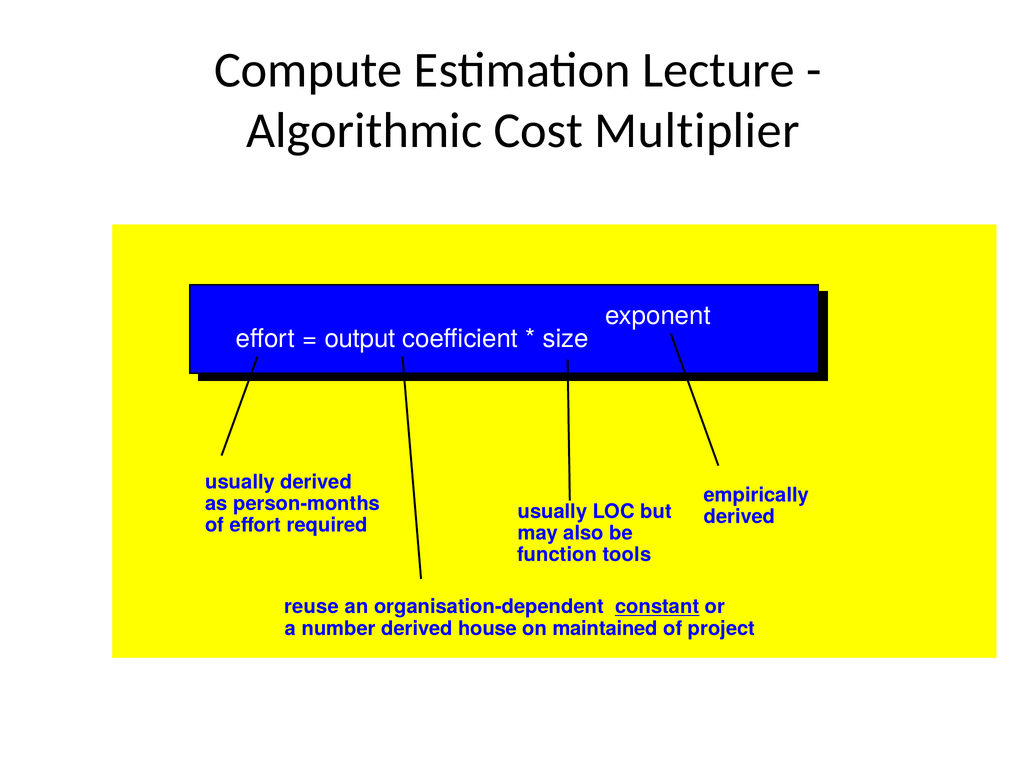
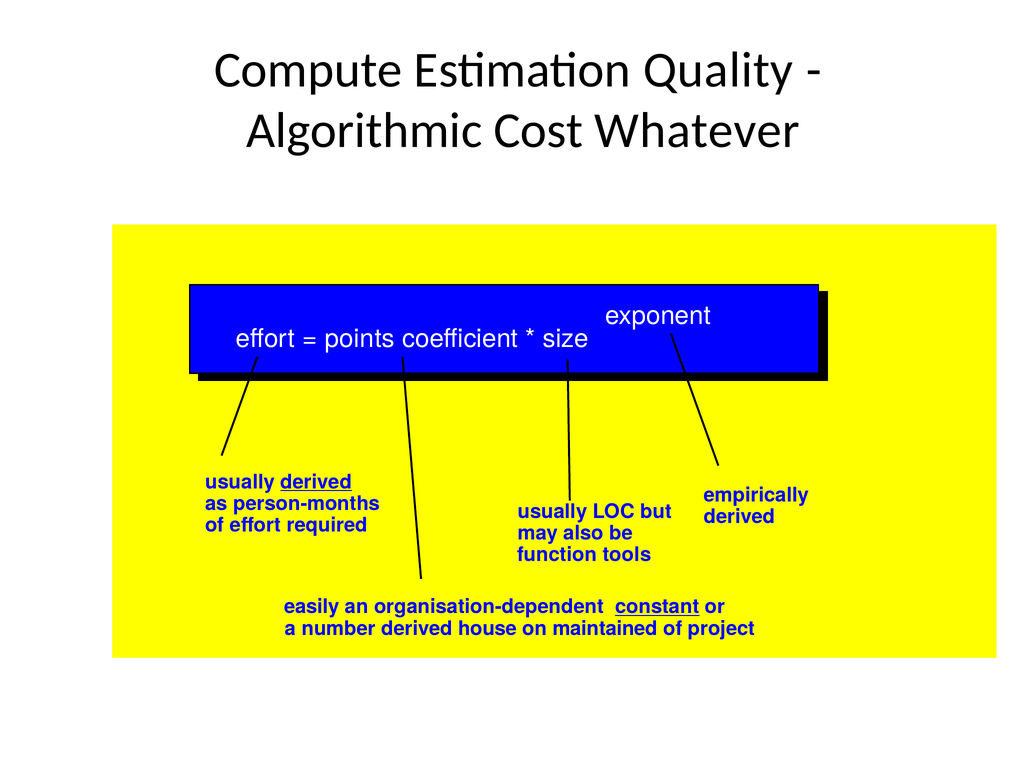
Lecture: Lecture -> Quality (718, 70)
Multiplier: Multiplier -> Whatever (697, 130)
output: output -> points (360, 339)
derived underline: none -> present (316, 482)
reuse: reuse -> easily (312, 607)
